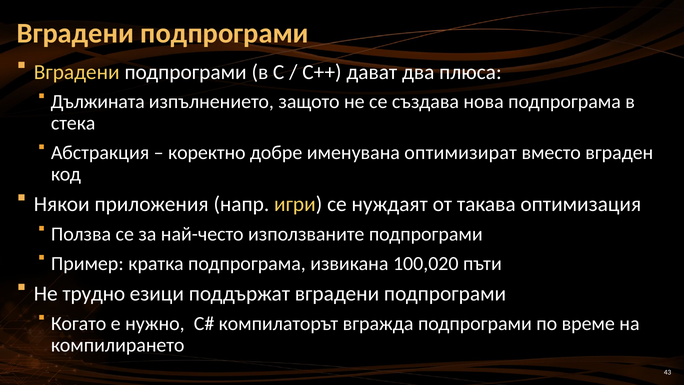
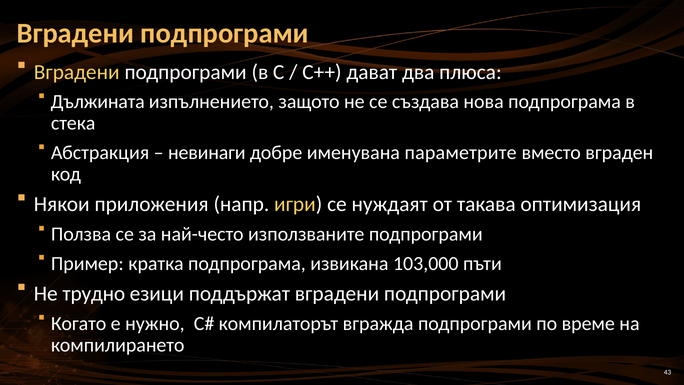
коректно: коректно -> невинаги (207, 153)
оптимизират: оптимизират -> параметрите (461, 153)
100,020: 100,020 -> 103,000 (426, 263)
